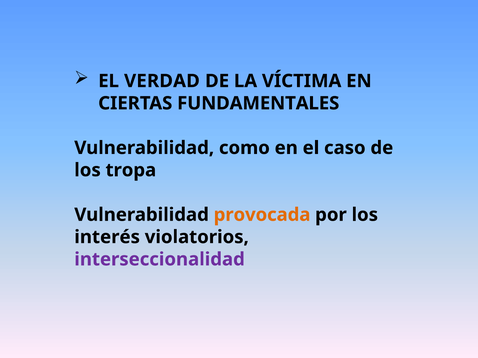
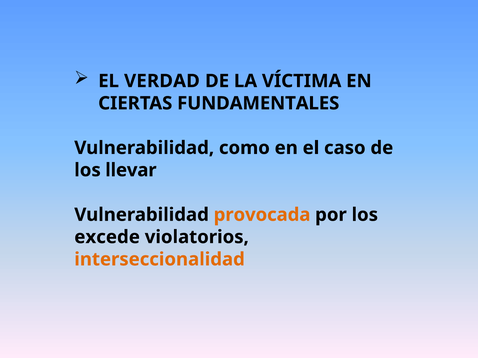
tropa: tropa -> llevar (131, 170)
interés: interés -> excede (107, 237)
interseccionalidad colour: purple -> orange (160, 260)
